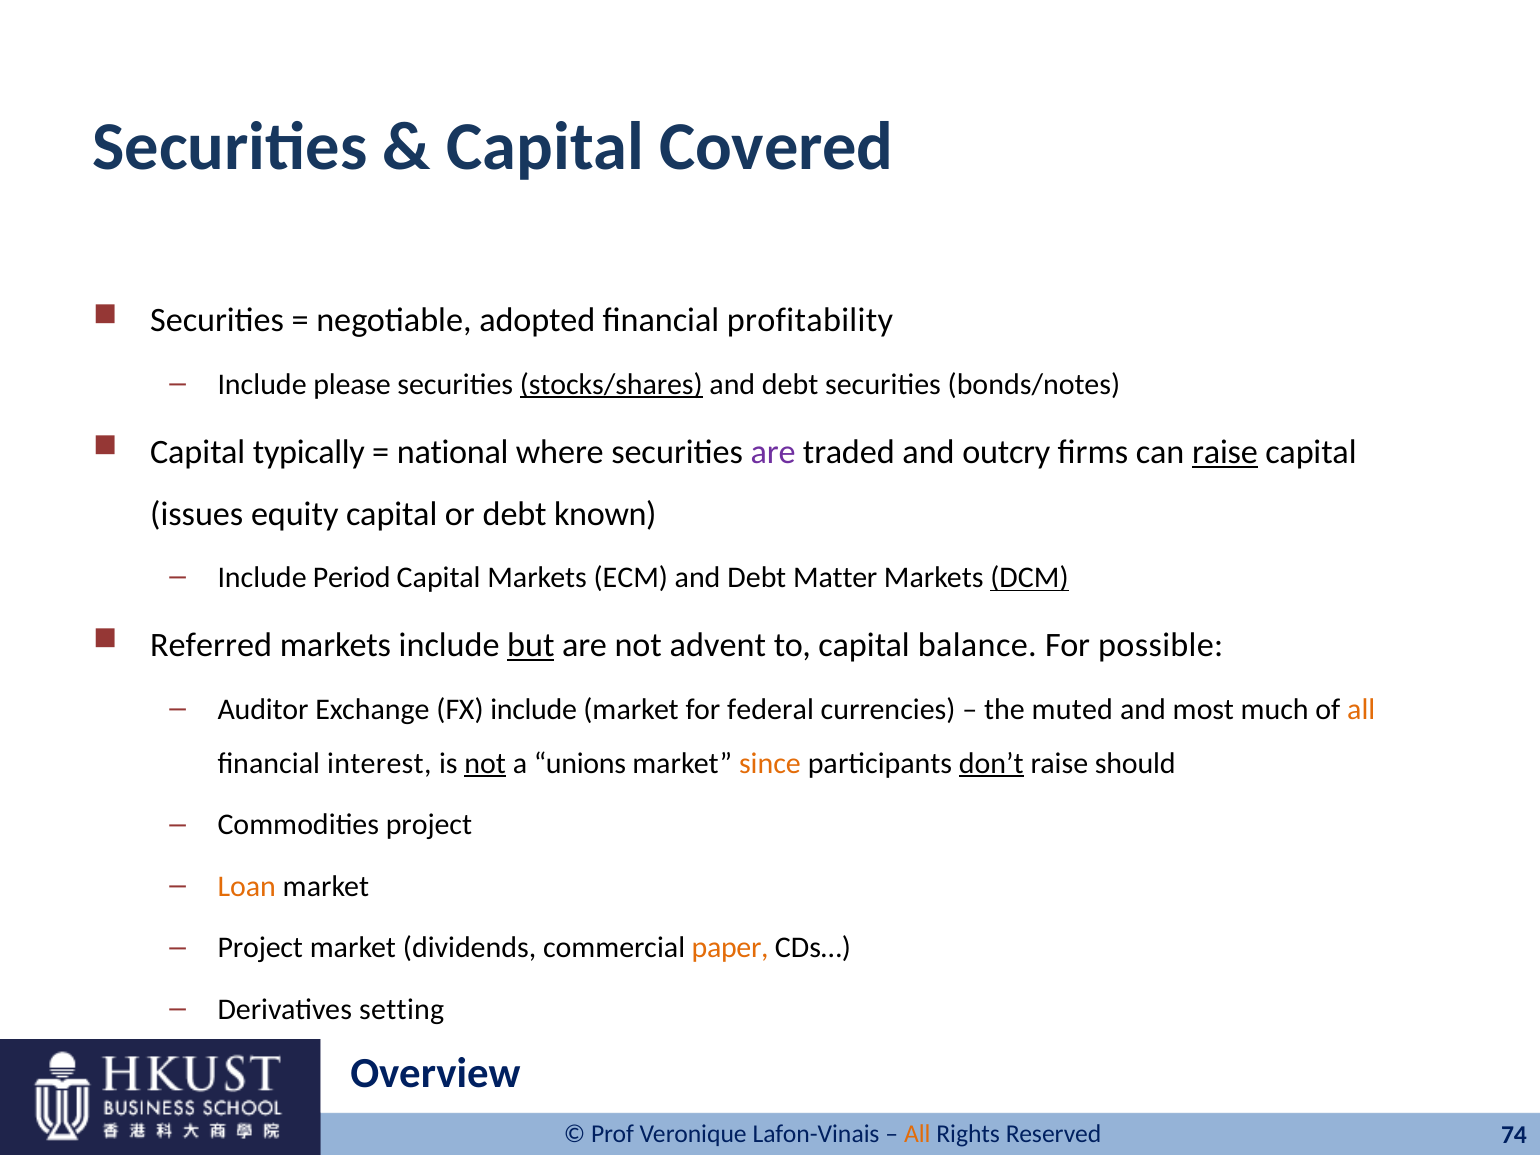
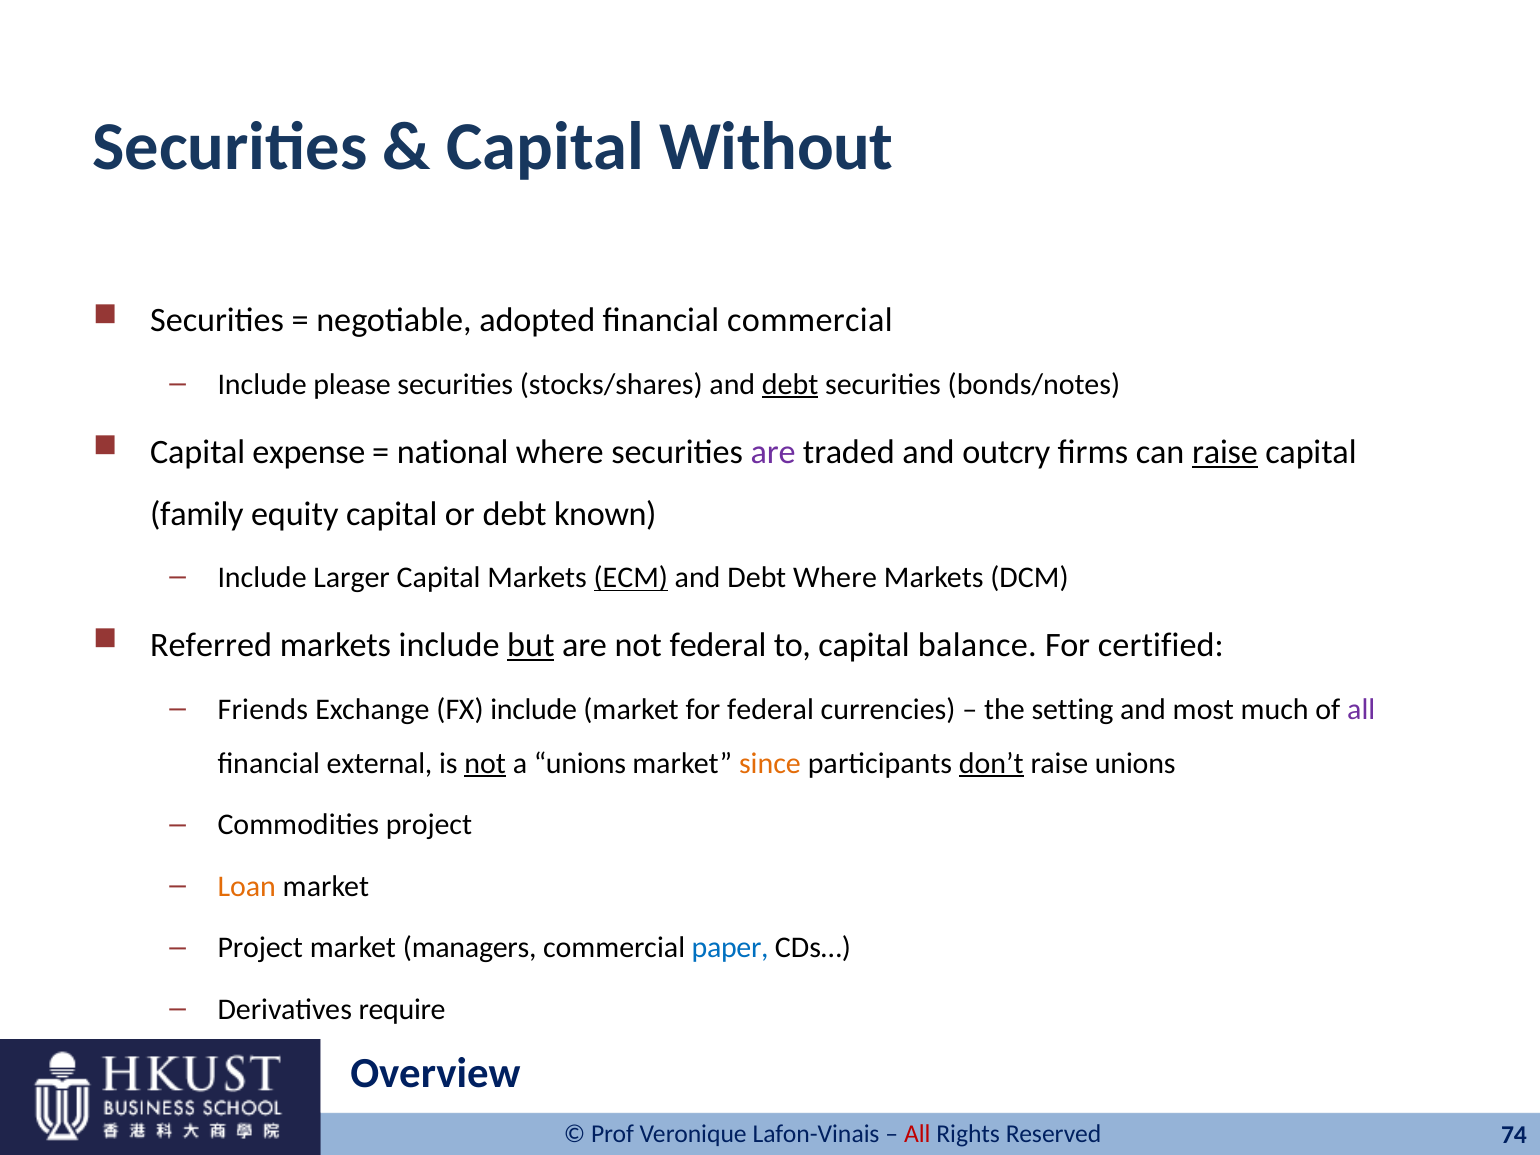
Covered: Covered -> Without (776, 147)
financial profitability: profitability -> commercial (810, 321)
stocks/shares underline: present -> none (611, 384)
debt underline: none -> present (790, 384)
typically: typically -> expense (309, 452)
issues: issues -> family (197, 514)
Period: Period -> Larger (352, 578)
ECM underline: none -> present (631, 578)
Debt Matter: Matter -> Where (835, 578)
DCM underline: present -> none (1029, 578)
not advent: advent -> federal (718, 646)
possible: possible -> certified (1161, 646)
Auditor: Auditor -> Friends (263, 709)
muted: muted -> setting (1073, 709)
all colour: orange -> purple (1361, 709)
interest: interest -> external (380, 763)
raise should: should -> unions (1135, 763)
dividends: dividends -> managers (470, 948)
paper colour: orange -> blue (730, 948)
setting: setting -> require (402, 1010)
All colour: orange -> red (917, 1134)
